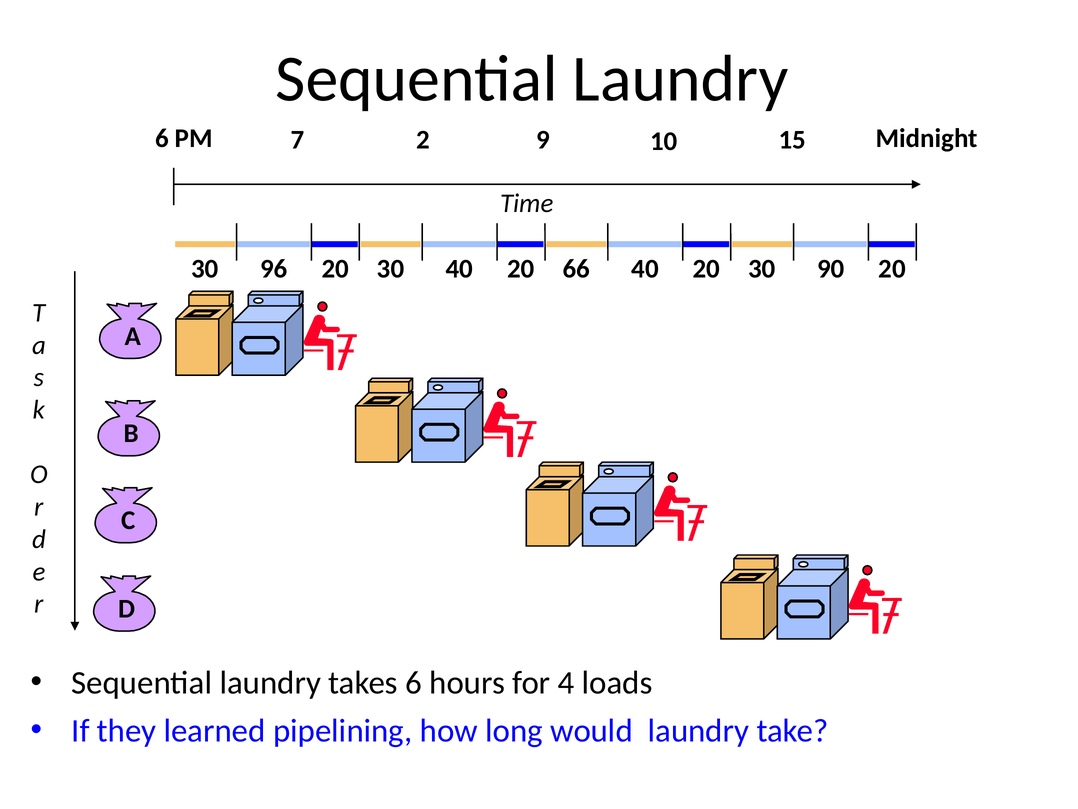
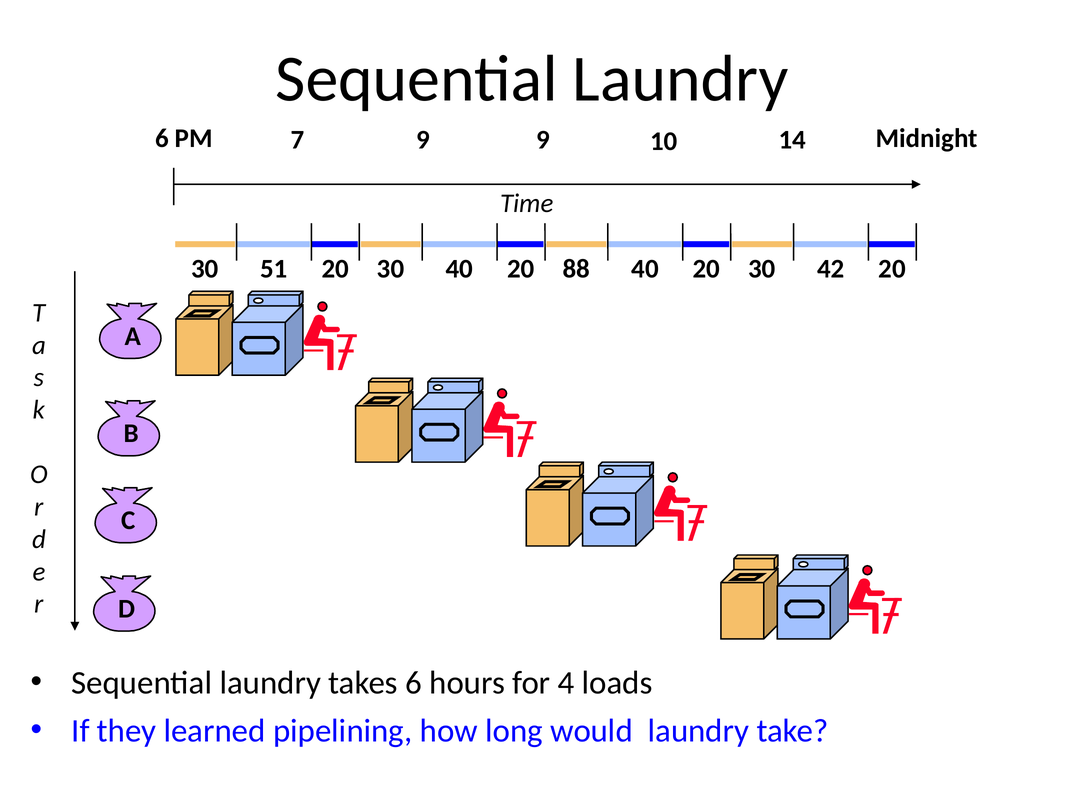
7 2: 2 -> 9 (423, 140)
15: 15 -> 14 (792, 140)
96: 96 -> 51 (274, 269)
66: 66 -> 88 (576, 269)
90: 90 -> 42 (831, 269)
